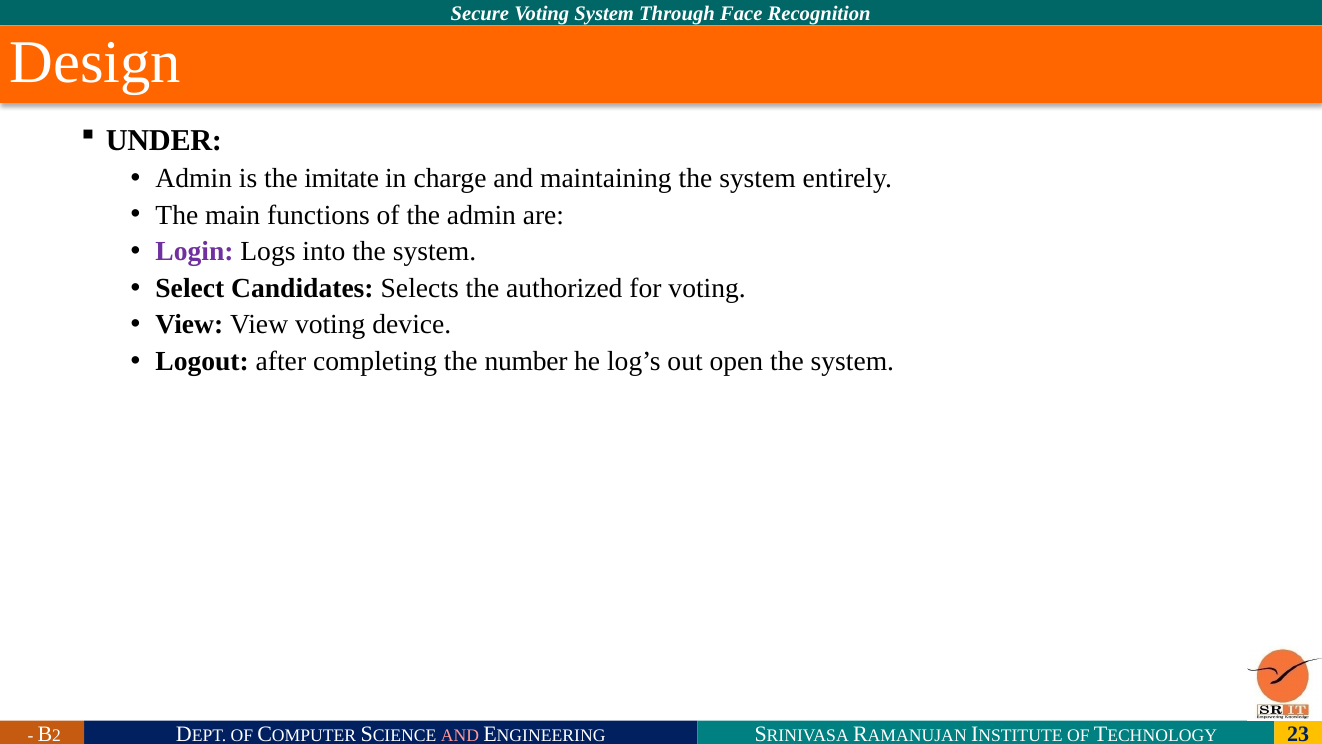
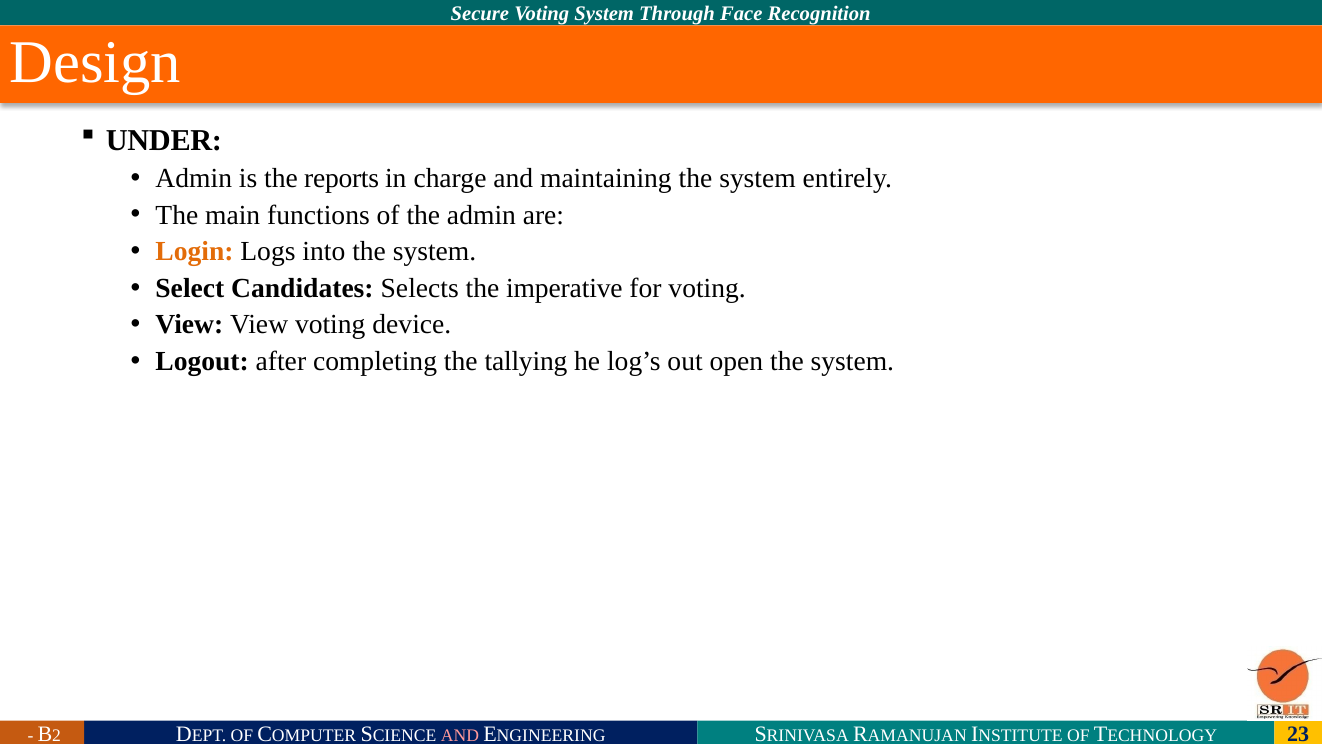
imitate: imitate -> reports (342, 178)
Login colour: purple -> orange (195, 251)
authorized: authorized -> imperative (564, 288)
number: number -> tallying (526, 361)
